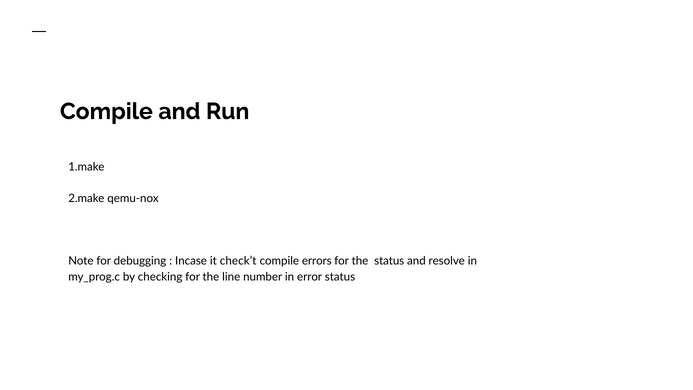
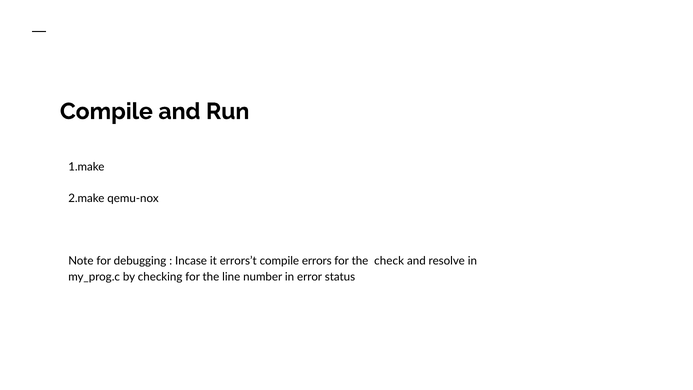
check’t: check’t -> errors’t (238, 261)
the status: status -> check (389, 261)
